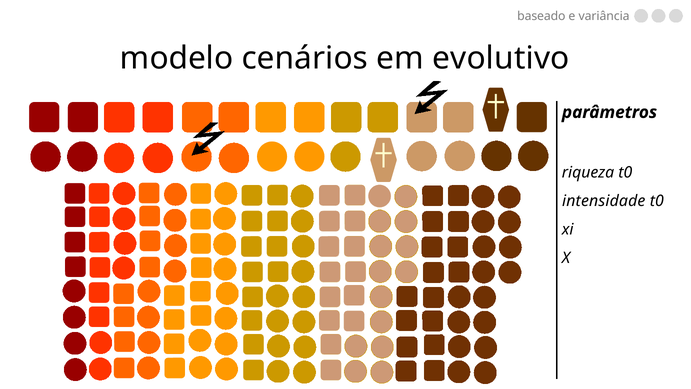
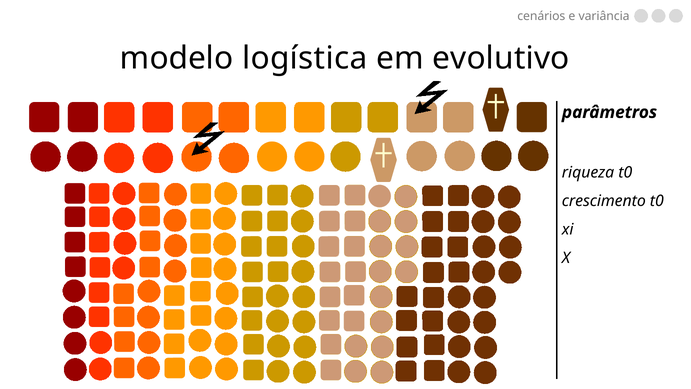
baseado: baseado -> cenários (541, 16)
cenários: cenários -> logística (305, 58)
intensidade: intensidade -> crescimento (604, 201)
